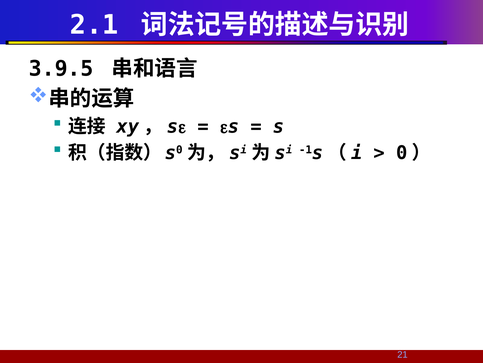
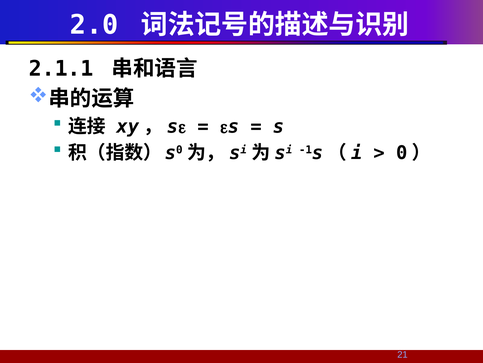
2.1: 2.1 -> 2.0 (94, 25)
3.9.5: 3.9.5 -> 2.1.1 (61, 69)
